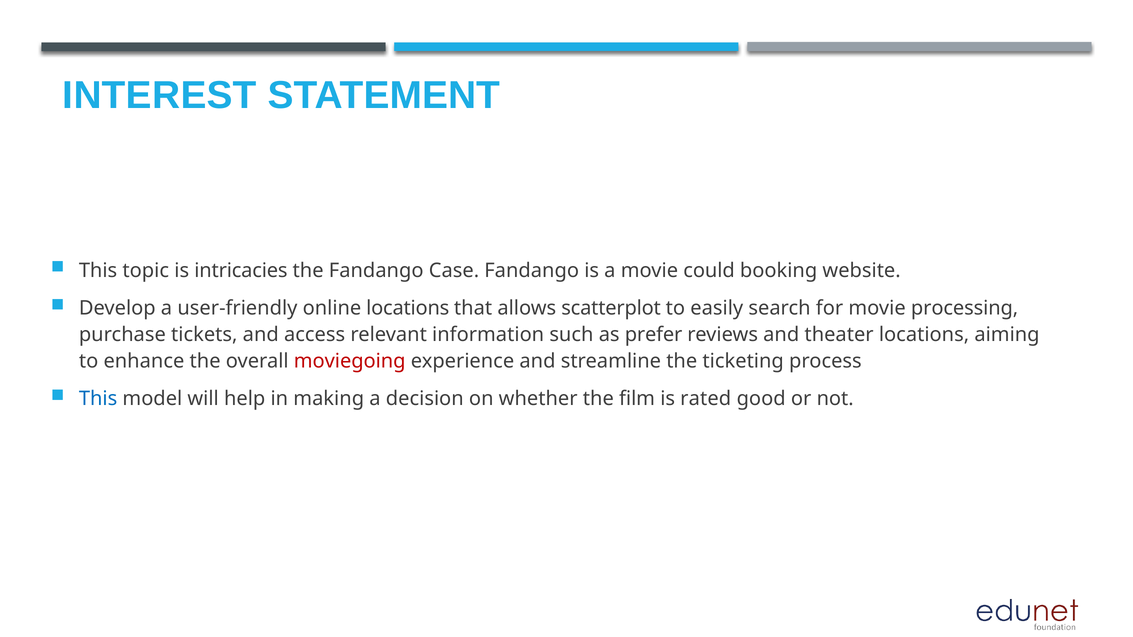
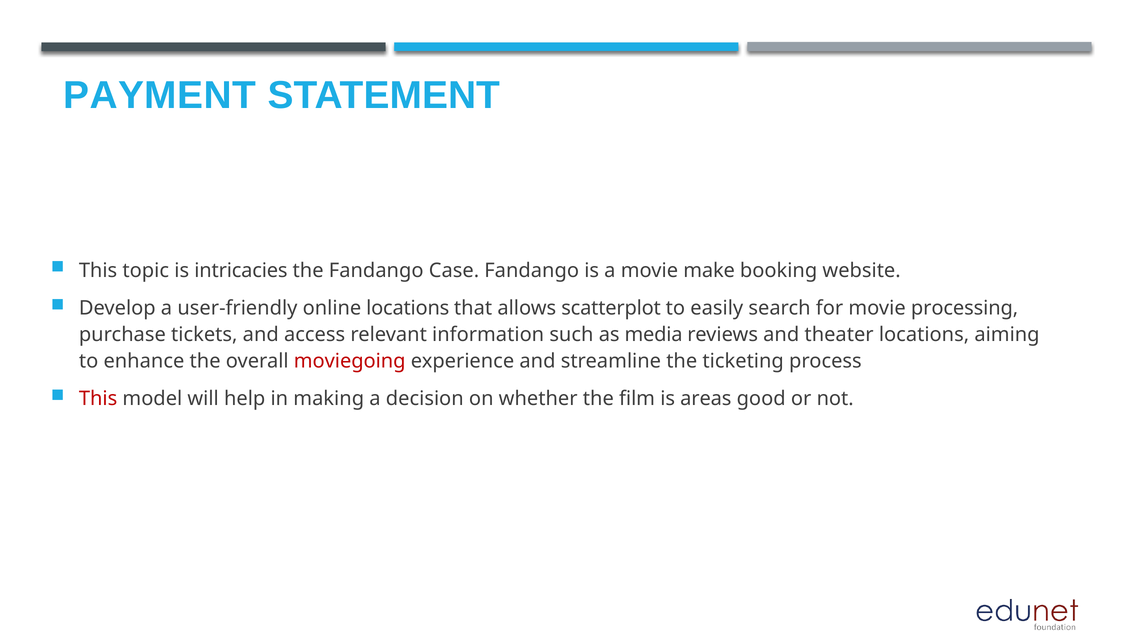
INTEREST: INTEREST -> PAYMENT (160, 96)
could: could -> make (709, 271)
prefer: prefer -> media (654, 335)
This colour: blue -> red (98, 399)
rated: rated -> areas (706, 399)
